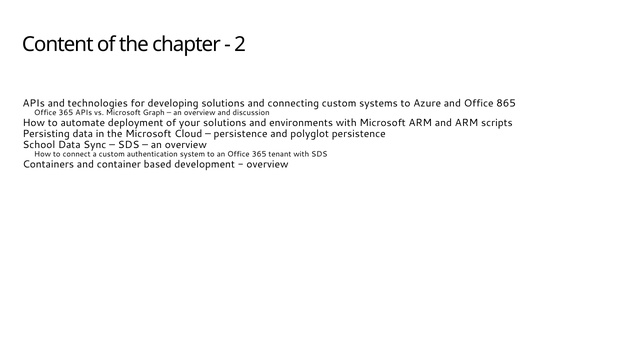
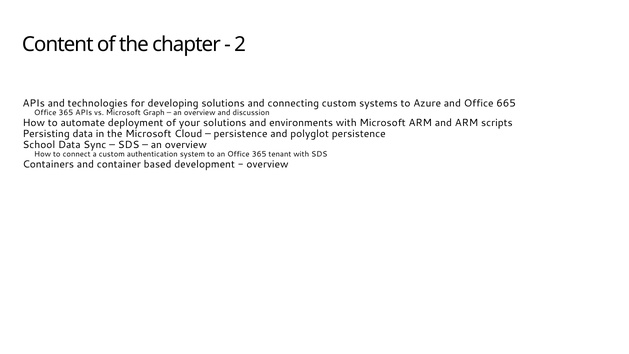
865: 865 -> 665 (506, 103)
